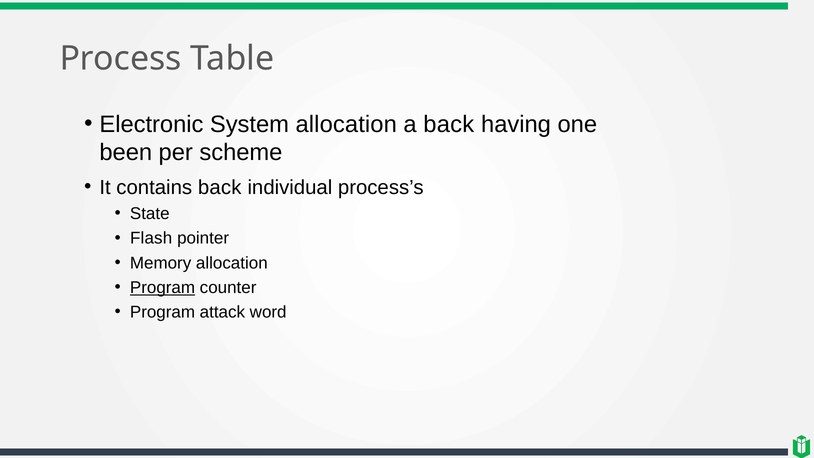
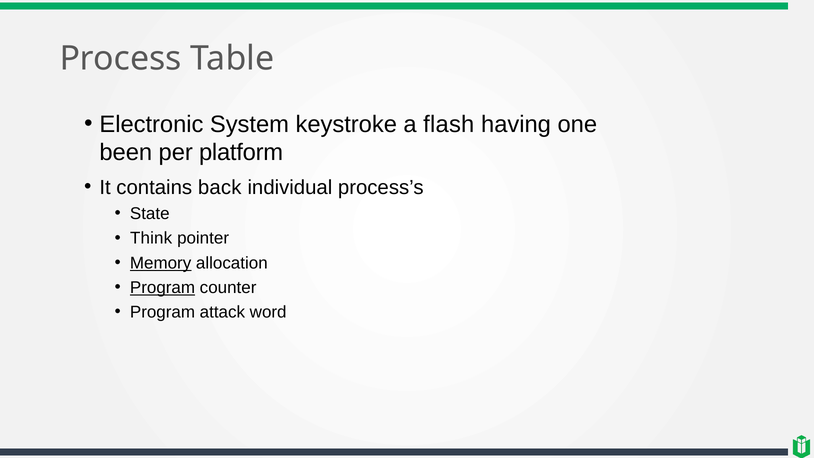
System allocation: allocation -> keystroke (346, 124)
a back: back -> flash (449, 124)
scheme: scheme -> platform (241, 153)
Flash: Flash -> Think (151, 238)
Memory underline: none -> present (161, 263)
